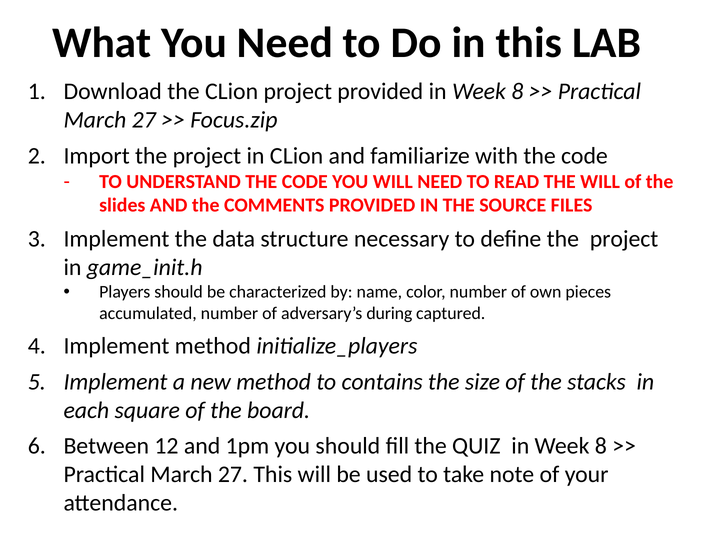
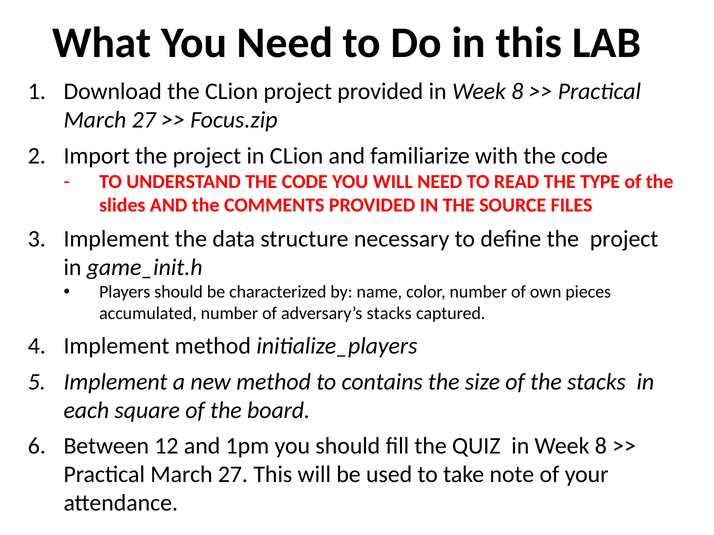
THE WILL: WILL -> TYPE (600, 182)
adversary’s during: during -> stacks (389, 314)
